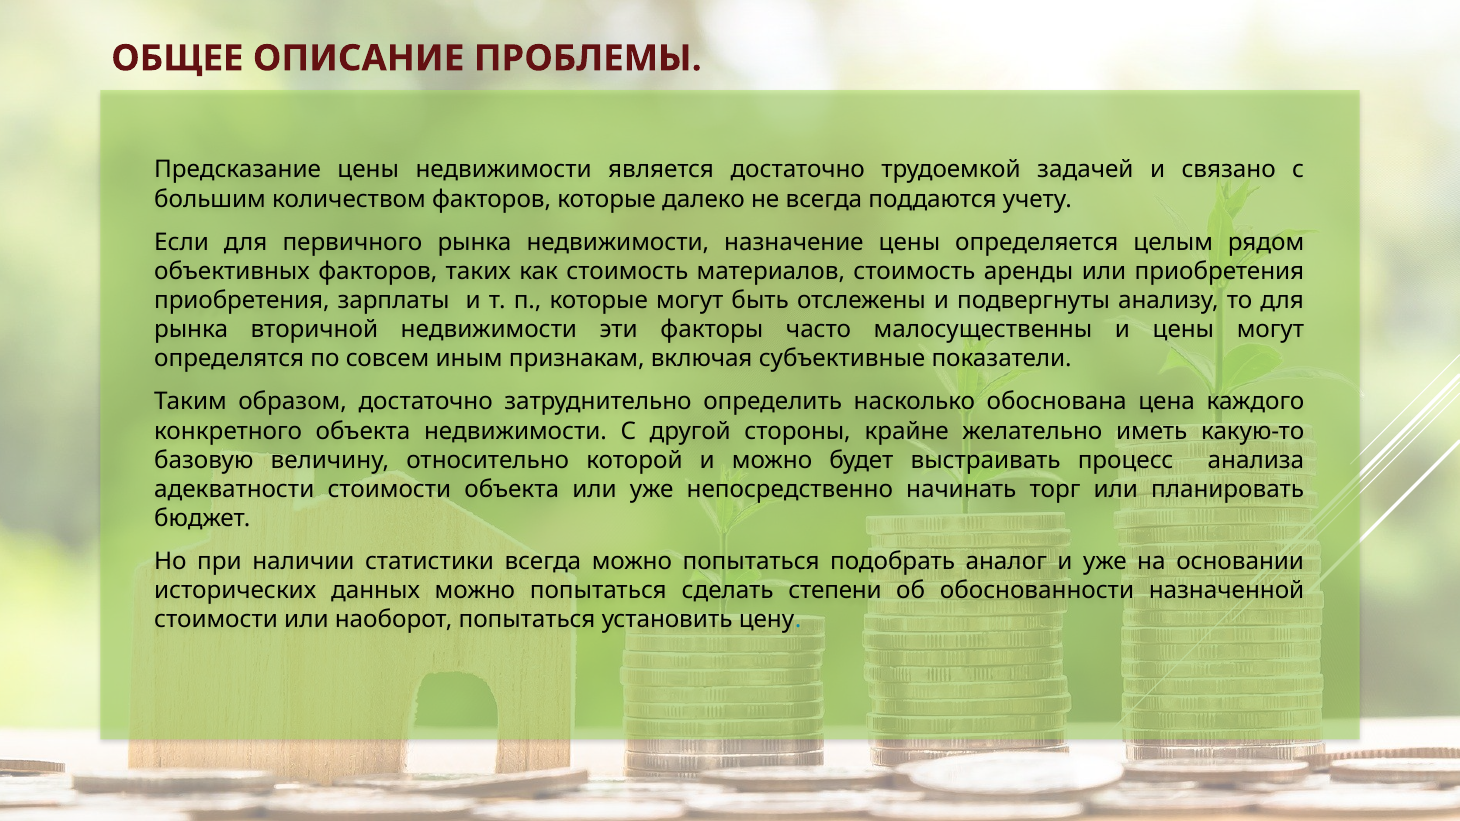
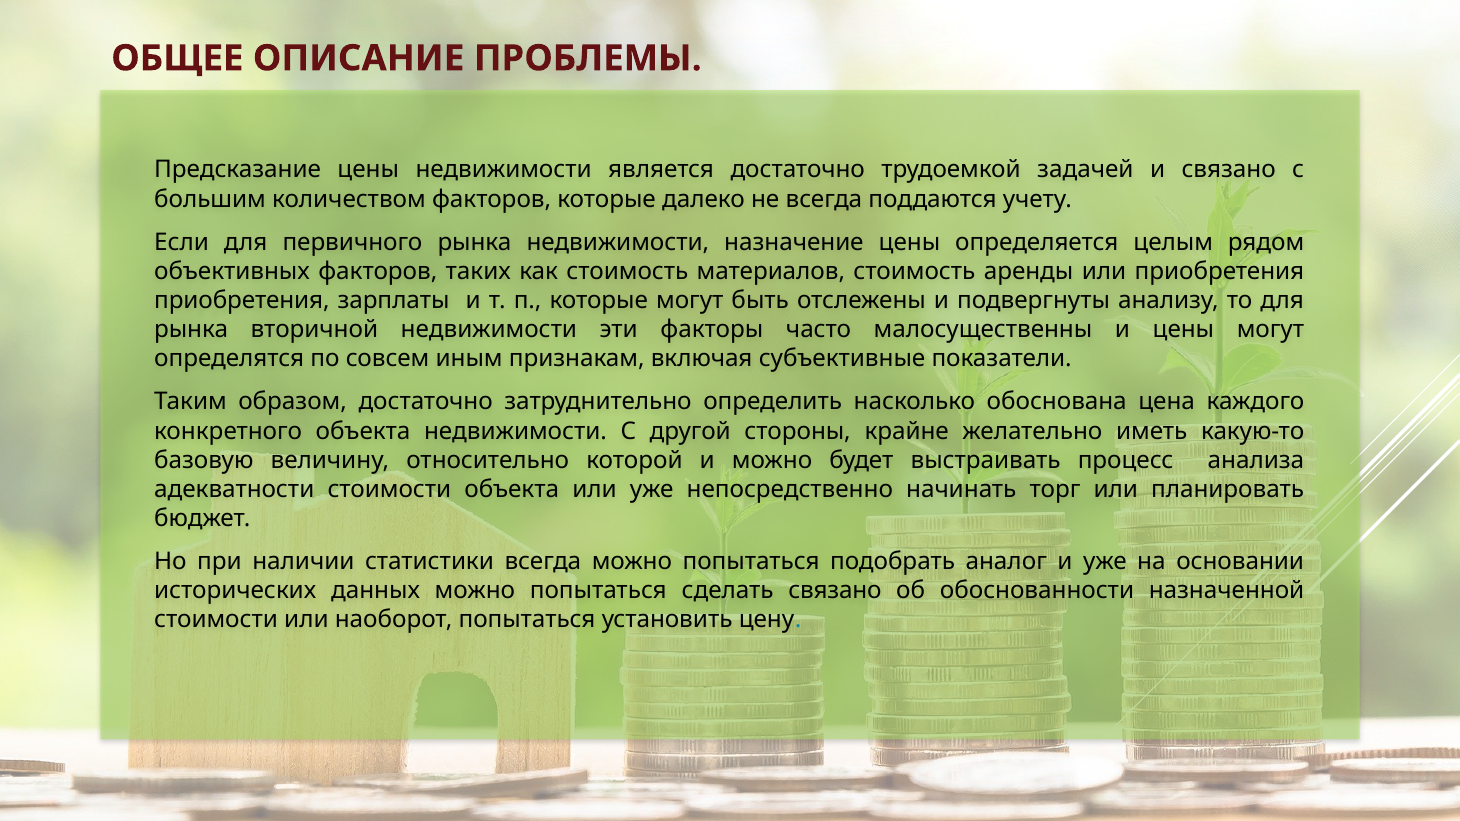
сделать степени: степени -> связано (835, 591)
